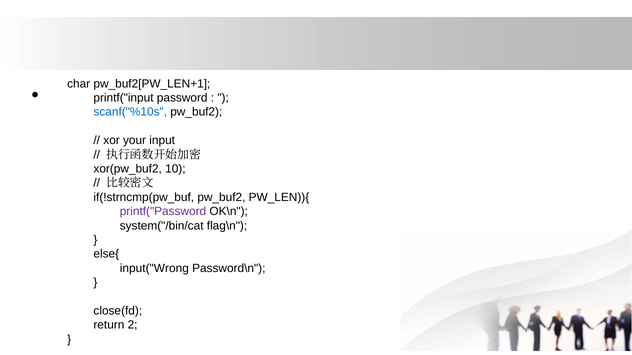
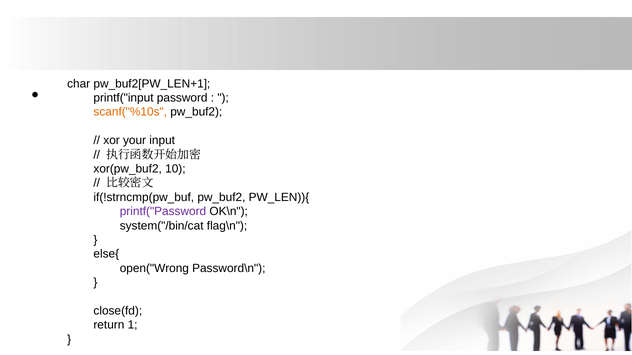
scanf("%10s colour: blue -> orange (130, 112)
input("Wrong: input("Wrong -> open("Wrong (154, 269)
2: 2 -> 1 (133, 325)
